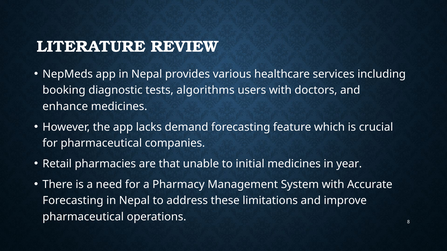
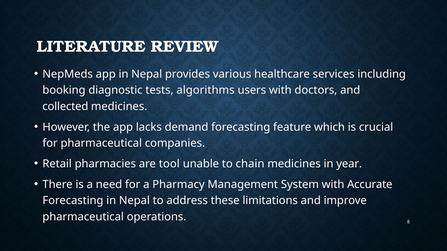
enhance: enhance -> collected (65, 107)
that: that -> tool (169, 164)
initial: initial -> chain (250, 164)
